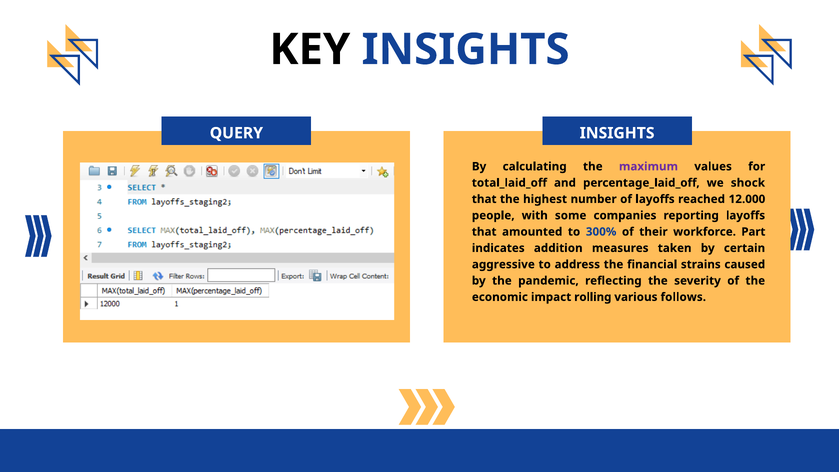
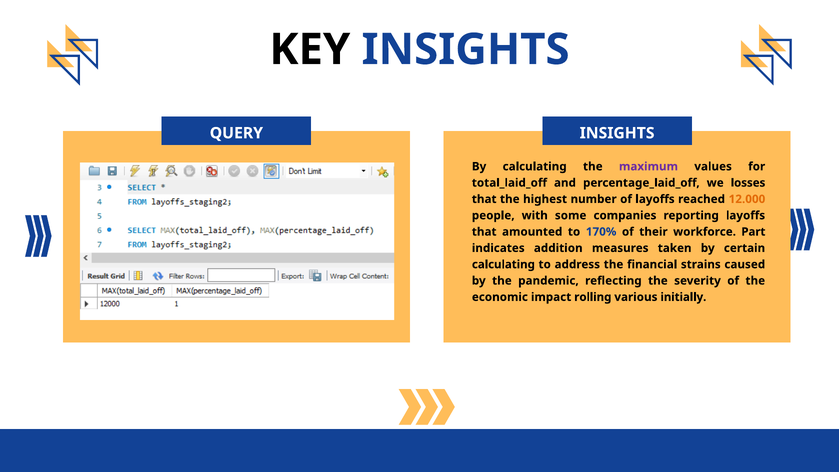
shock: shock -> losses (748, 183)
12.000 colour: black -> orange (747, 199)
300%: 300% -> 170% (601, 232)
aggressive: aggressive -> calculating (503, 264)
follows: follows -> initially (683, 297)
